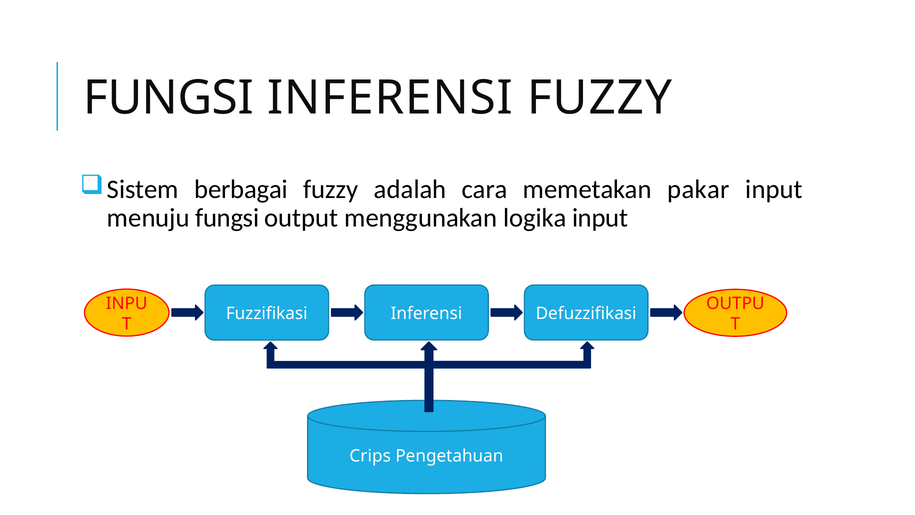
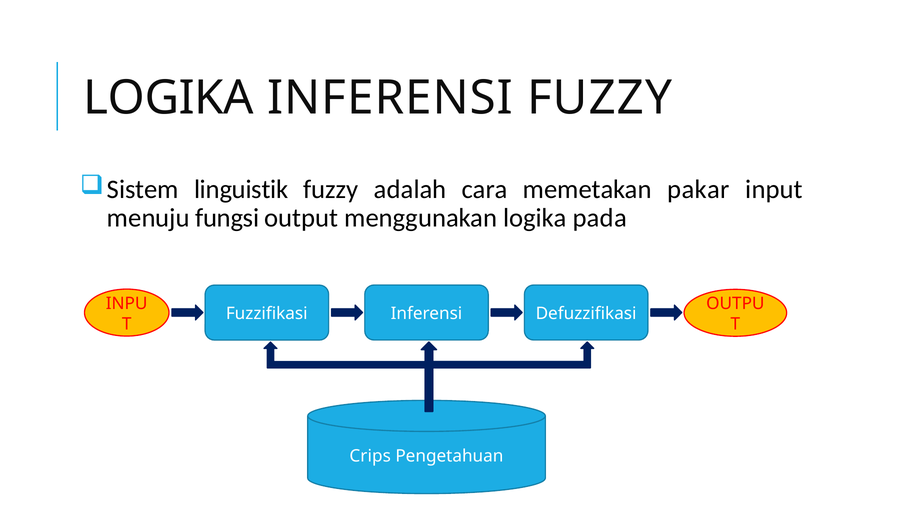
FUNGSI: FUNGSI -> LOGIKA (169, 98)
berbagai: berbagai -> linguistik (241, 189)
logika input: input -> pada (600, 218)
